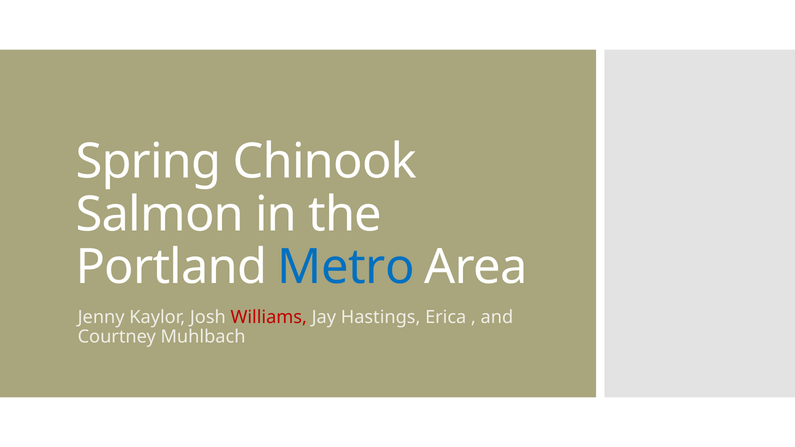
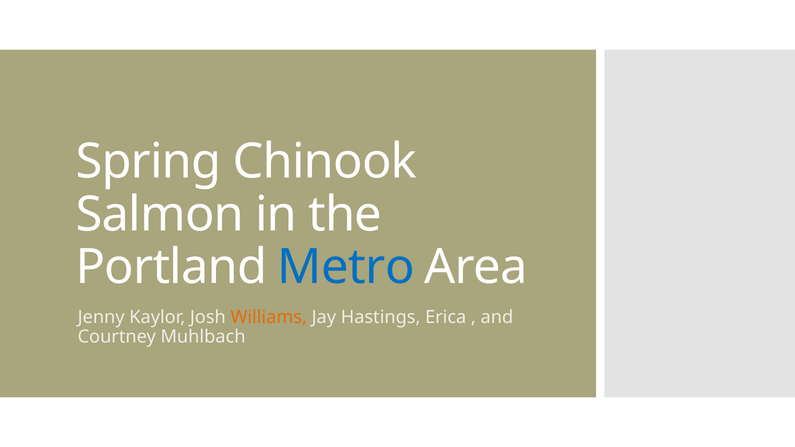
Williams colour: red -> orange (269, 317)
